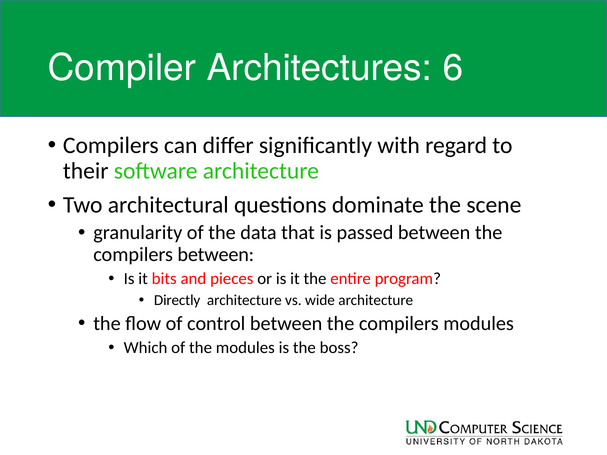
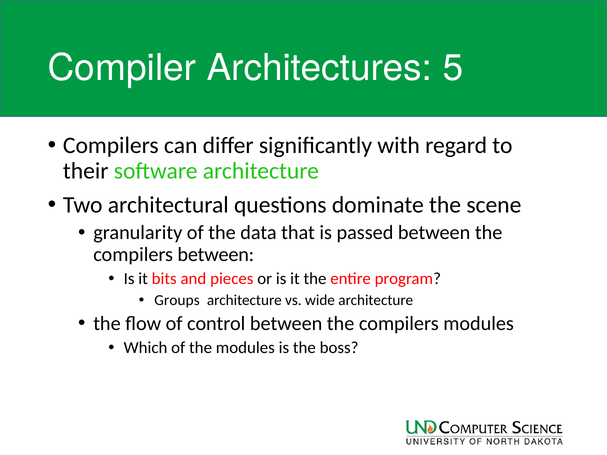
6: 6 -> 5 (453, 68)
Directly: Directly -> Groups (177, 300)
